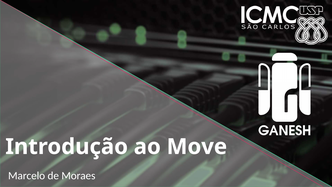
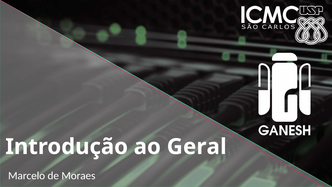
Move: Move -> Geral (197, 147)
